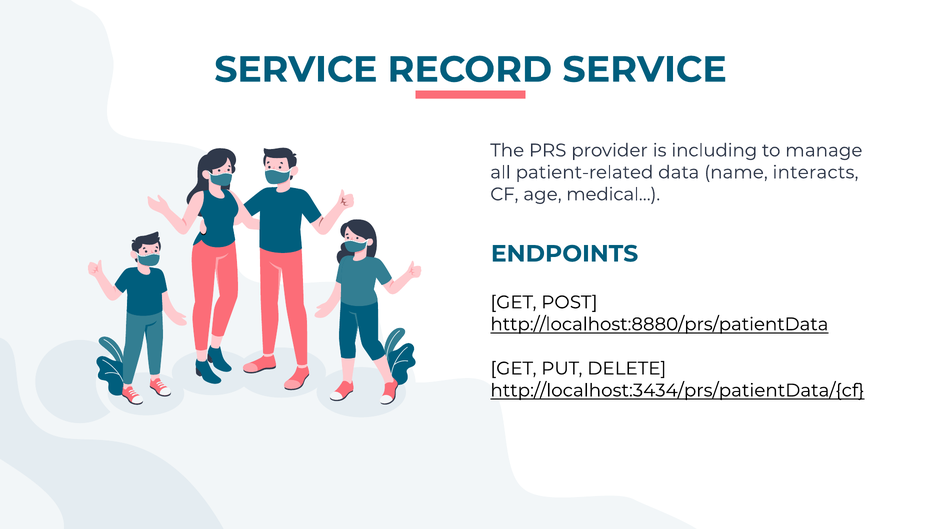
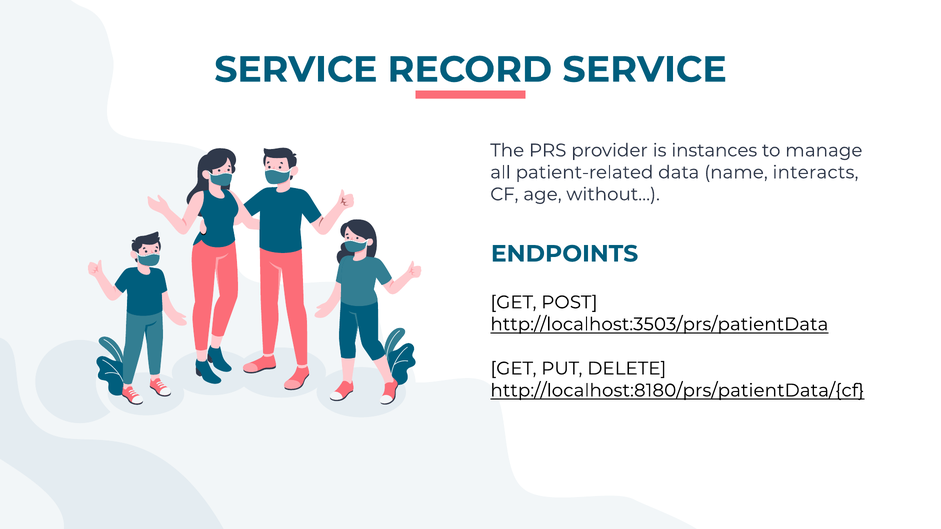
including: including -> instances (714, 150)
medical…: medical… -> without… (613, 194)
http://localhost:8880/prs/patientData: http://localhost:8880/prs/patientData -> http://localhost:3503/prs/patientData (659, 324)
http://localhost:3434/prs/patientData/{cf: http://localhost:3434/prs/patientData/{cf -> http://localhost:8180/prs/patientData/{cf (677, 391)
